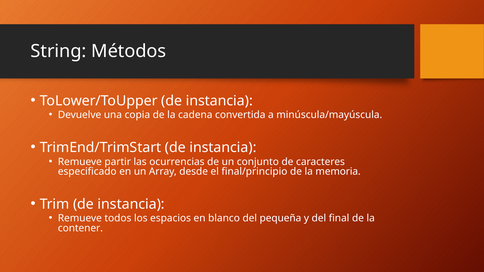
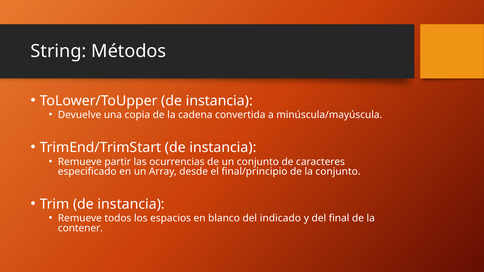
la memoria: memoria -> conjunto (338, 172)
pequeña: pequeña -> indicado (280, 219)
